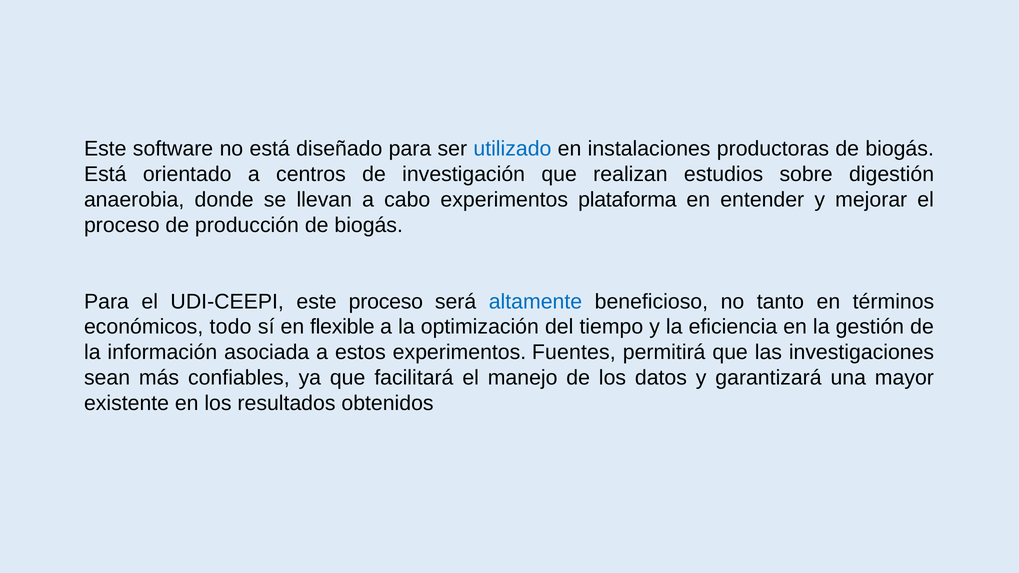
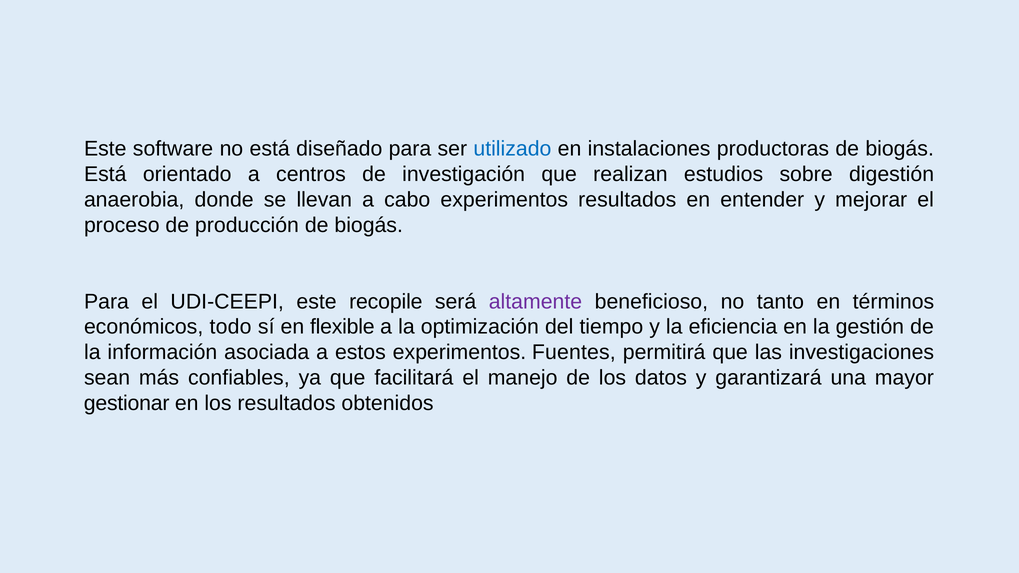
experimentos plataforma: plataforma -> resultados (627, 200)
este proceso: proceso -> recopile (386, 302)
altamente colour: blue -> purple (535, 302)
existente: existente -> gestionar (127, 404)
